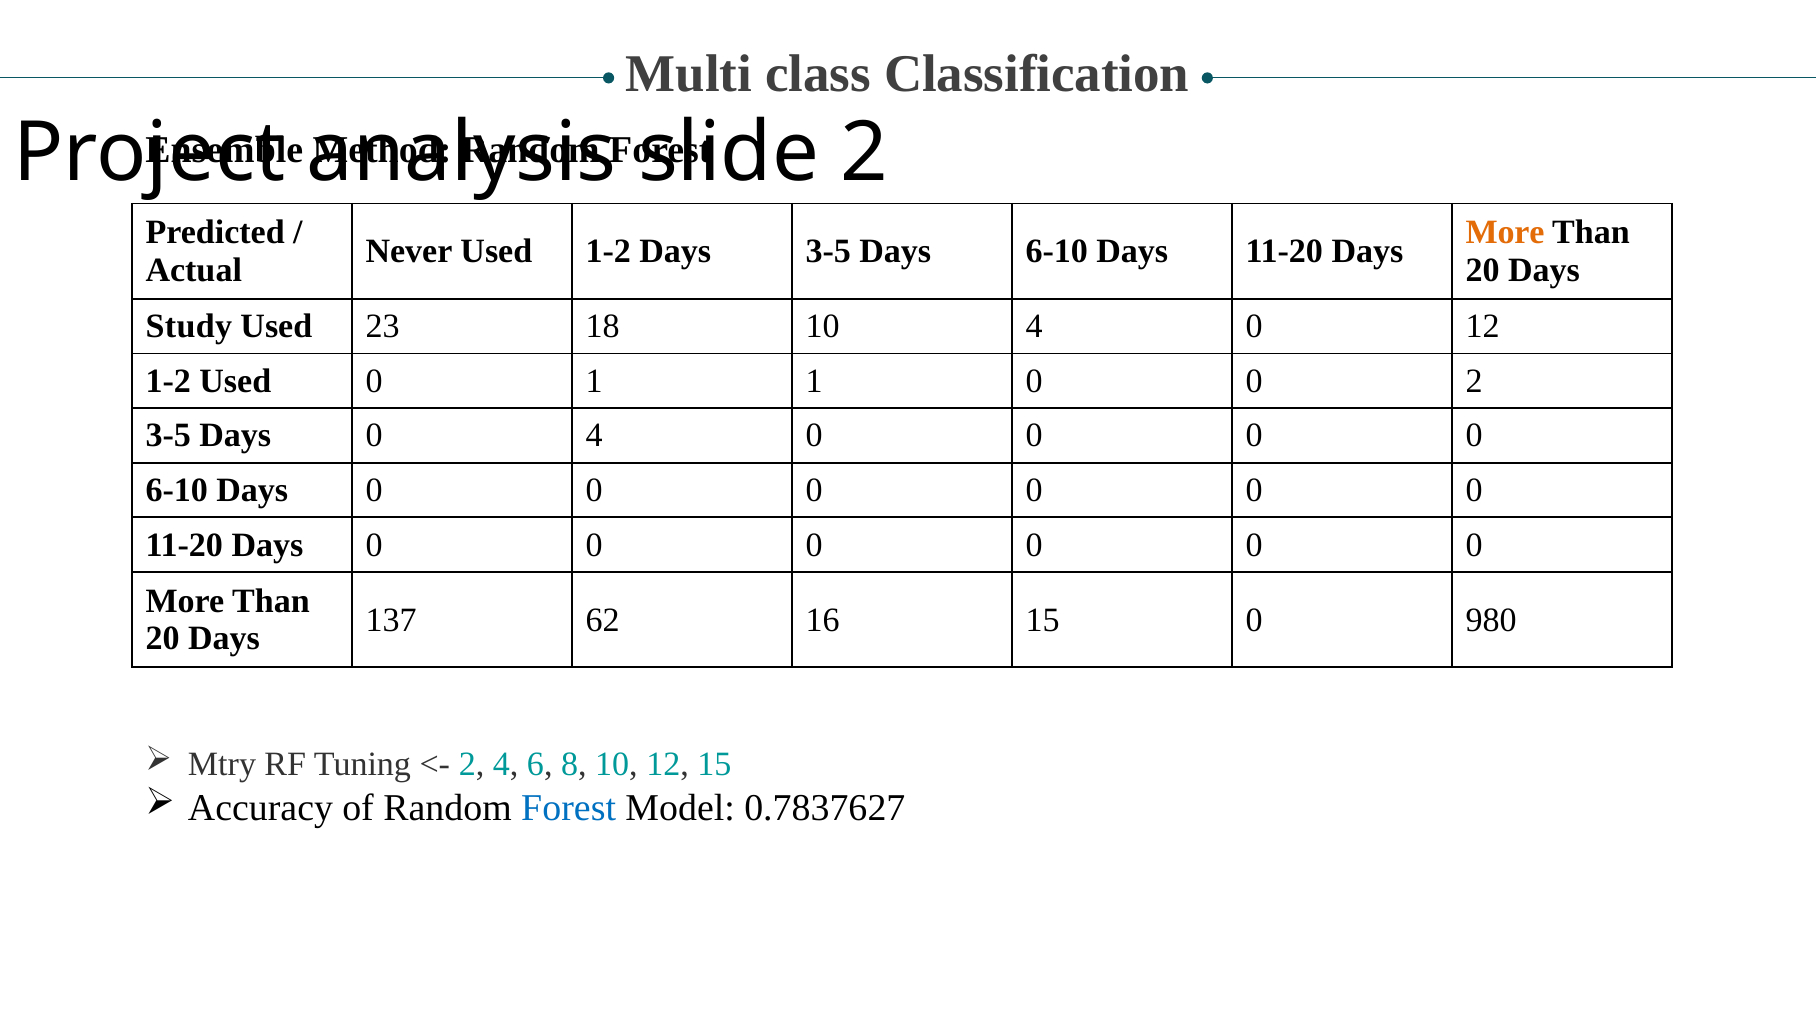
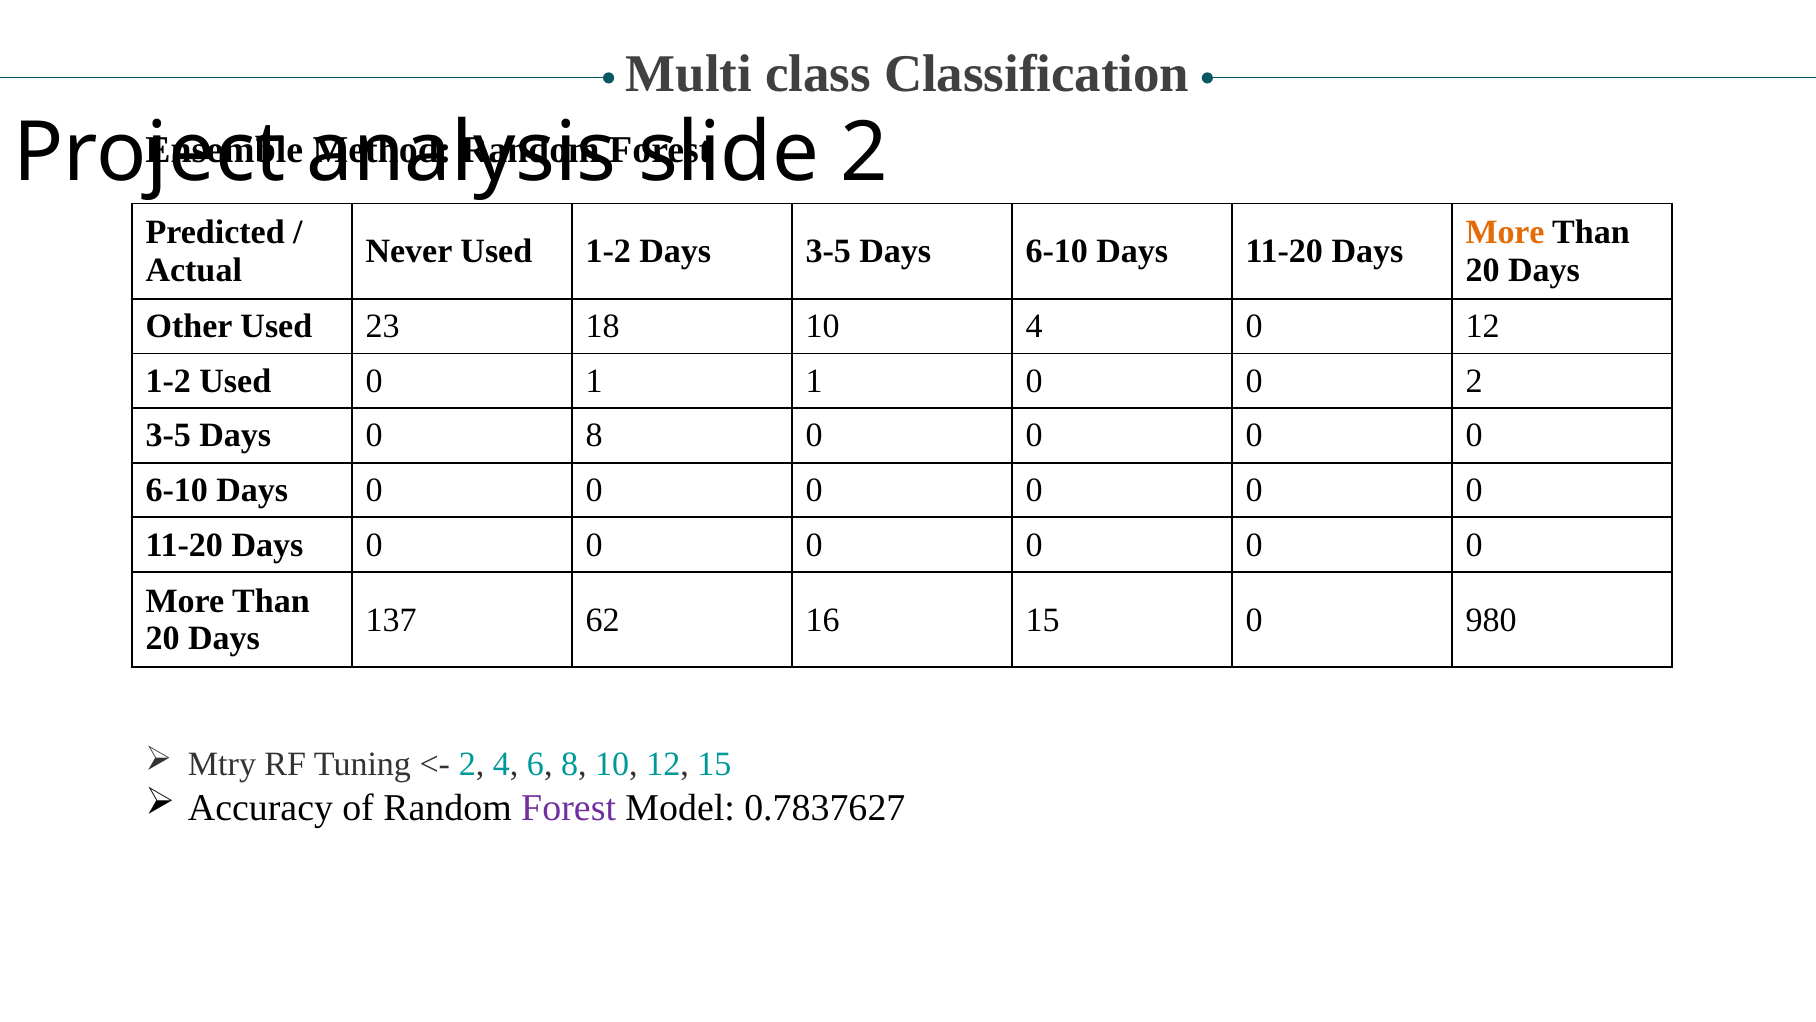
Study: Study -> Other (189, 326)
0 4: 4 -> 8 (594, 436)
Forest colour: blue -> purple (569, 807)
